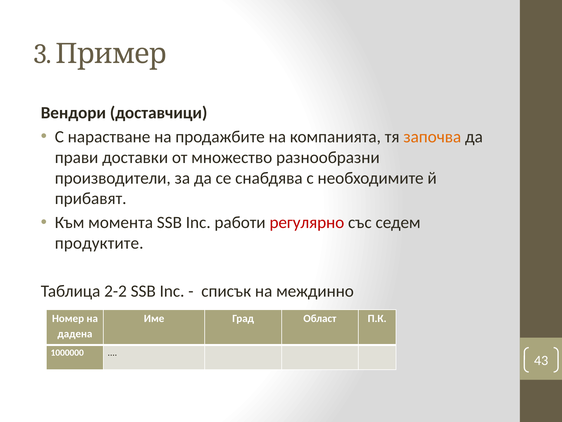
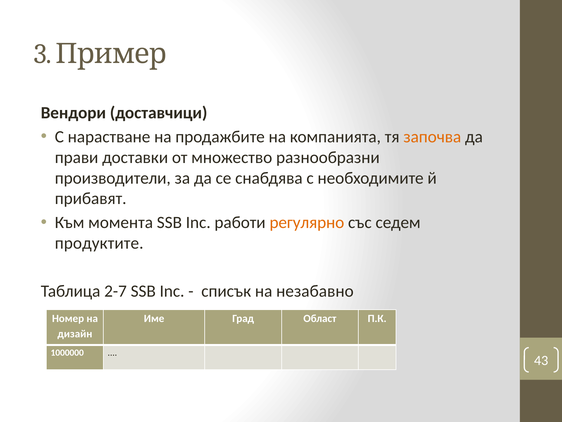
регулярно colour: red -> orange (307, 222)
2-2: 2-2 -> 2-7 (116, 291)
междинно: междинно -> незабавно (315, 291)
дадена: дадена -> дизайн (75, 333)
